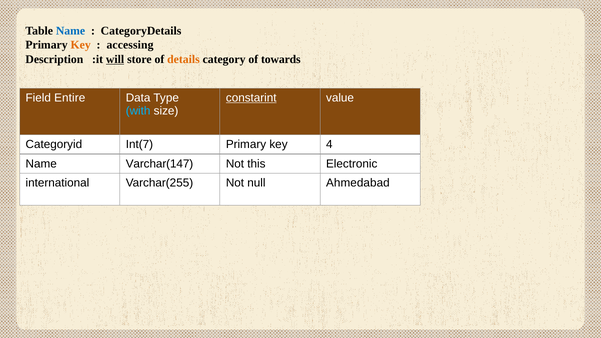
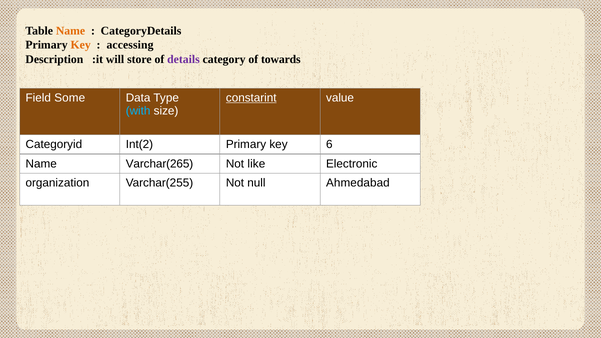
Name colour: blue -> orange (71, 31)
will underline: present -> none (115, 59)
details colour: orange -> purple (183, 59)
Entire: Entire -> Some (70, 98)
Int(7: Int(7 -> Int(2 (139, 145)
4: 4 -> 6 (329, 145)
Varchar(147: Varchar(147 -> Varchar(265 (160, 164)
this: this -> like (256, 164)
international: international -> organization (57, 183)
